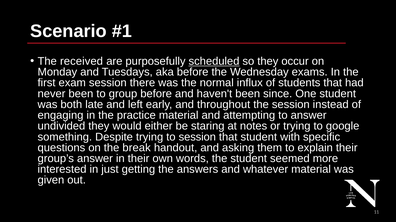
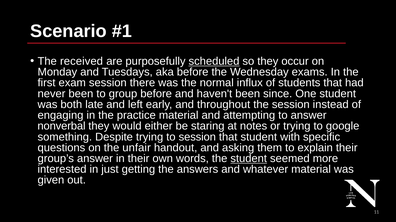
undivided: undivided -> nonverbal (61, 126)
break: break -> unfair (137, 148)
student underline: none -> present (249, 159)
